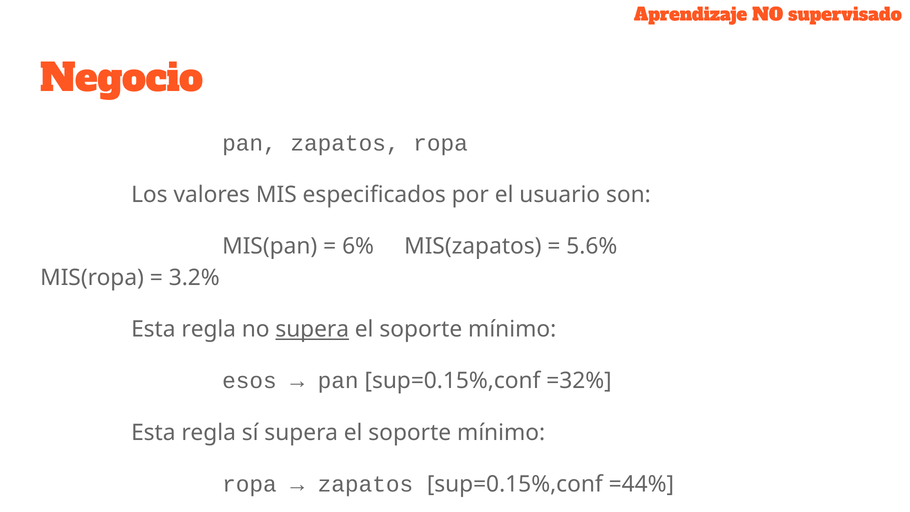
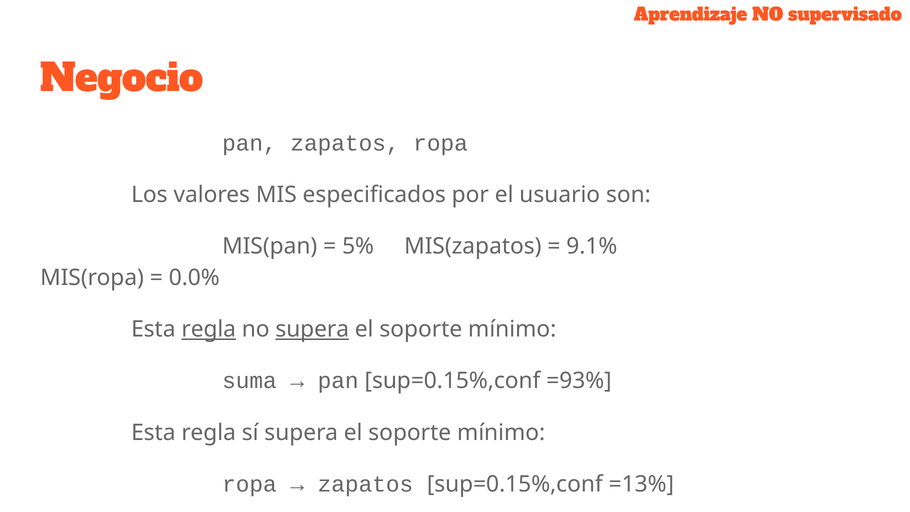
6%: 6% -> 5% (358, 246)
5.6%: 5.6% -> 9.1% (592, 246)
3.2%: 3.2% -> 0.0% (194, 278)
regla underline: none -> present (209, 329)
esos: esos -> suma (249, 381)
=32%: =32% -> =93% (579, 381)
=44%: =44% -> =13% (641, 484)
